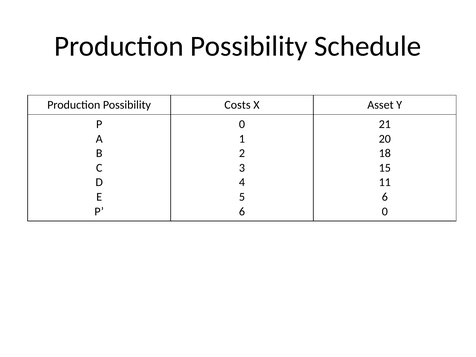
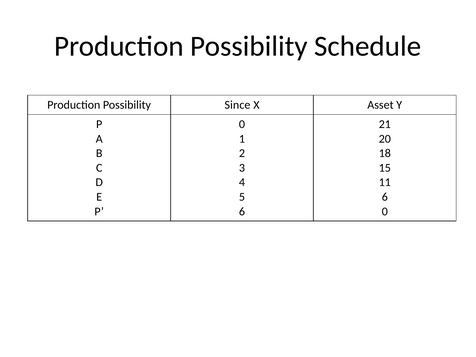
Costs: Costs -> Since (237, 105)
